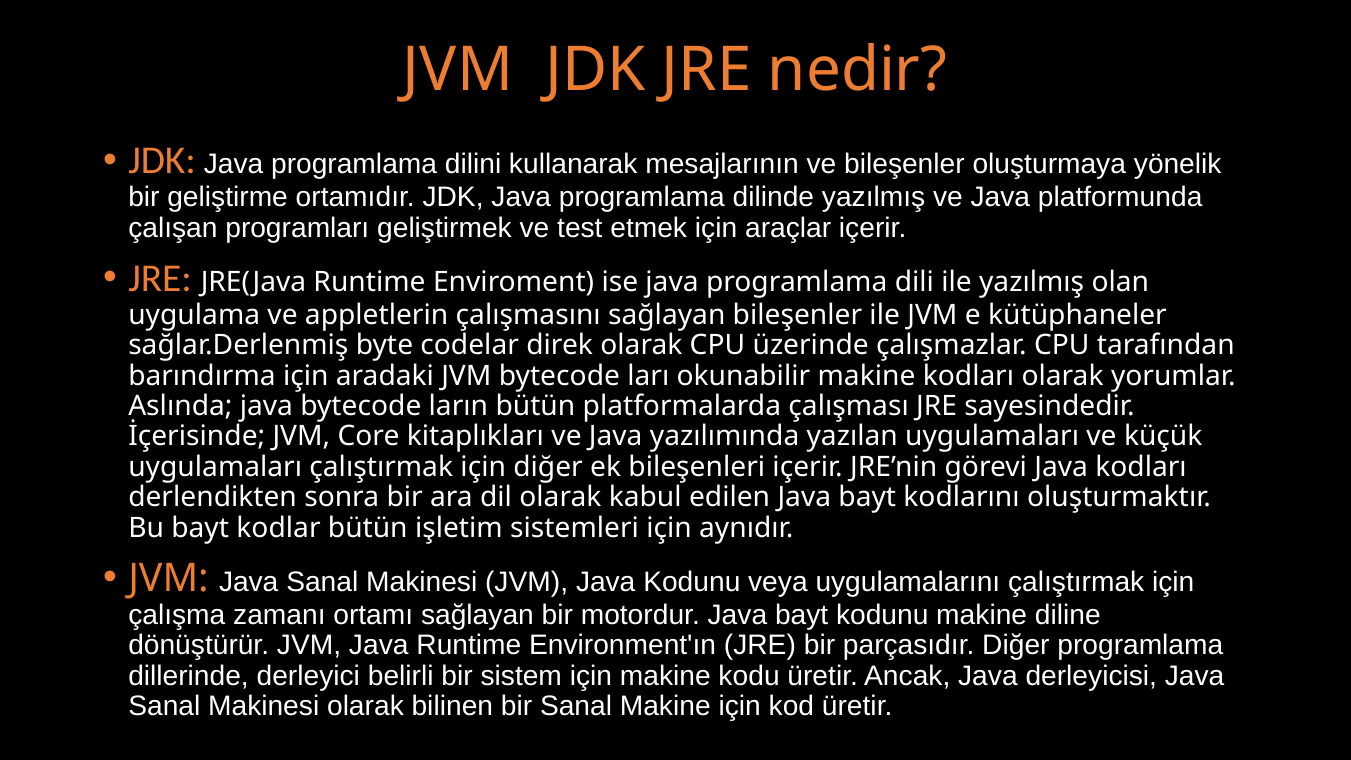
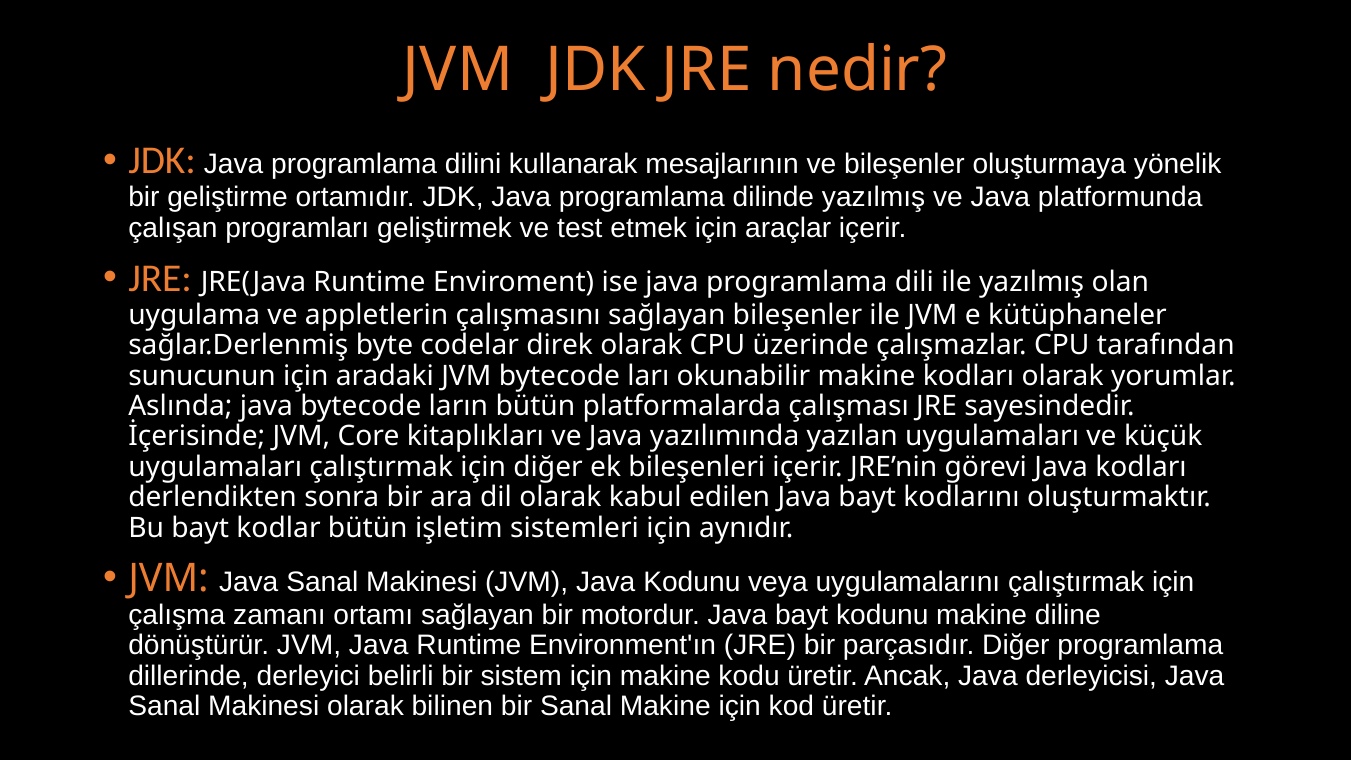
barındırma: barındırma -> sunucunun (202, 376)
